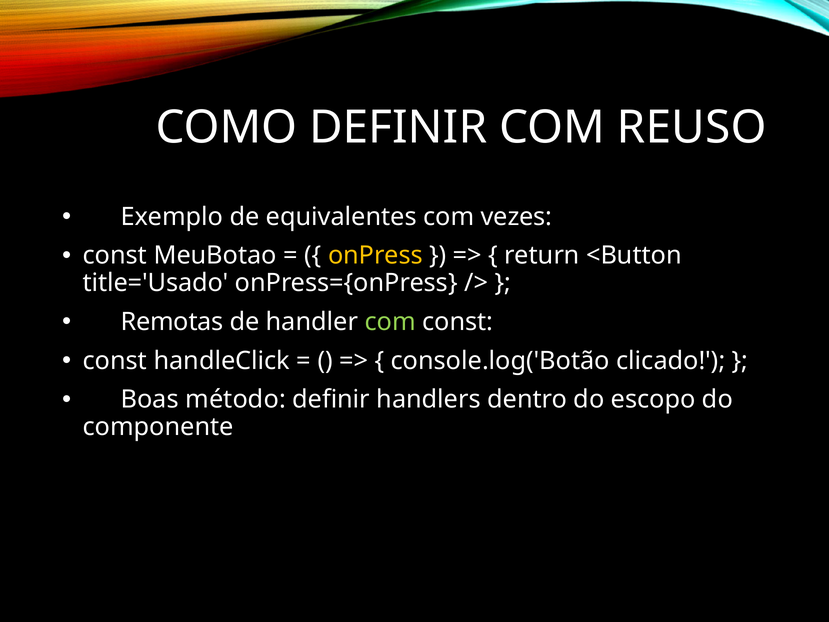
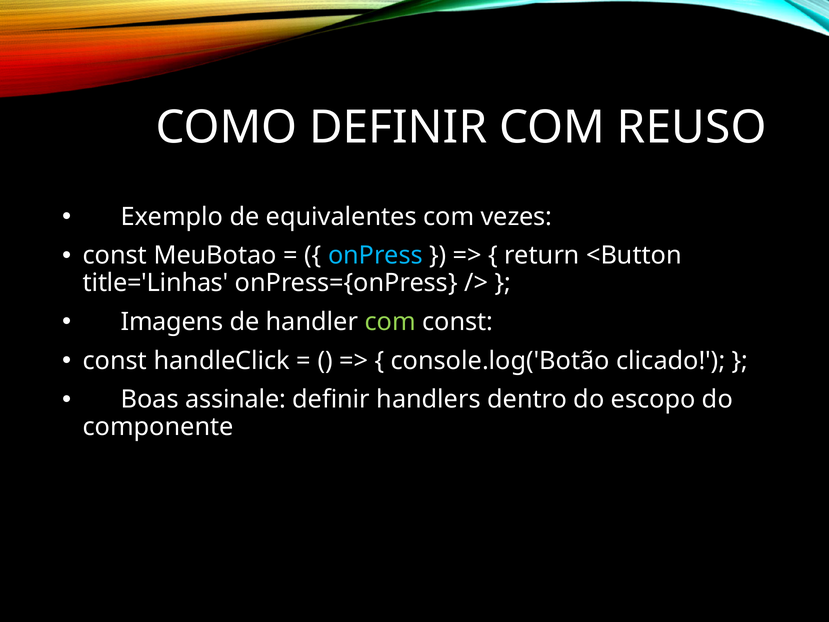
onPress colour: yellow -> light blue (375, 255)
title='Usado: title='Usado -> title='Linhas (156, 283)
Remotas: Remotas -> Imagens (172, 322)
método: método -> assinale (236, 399)
